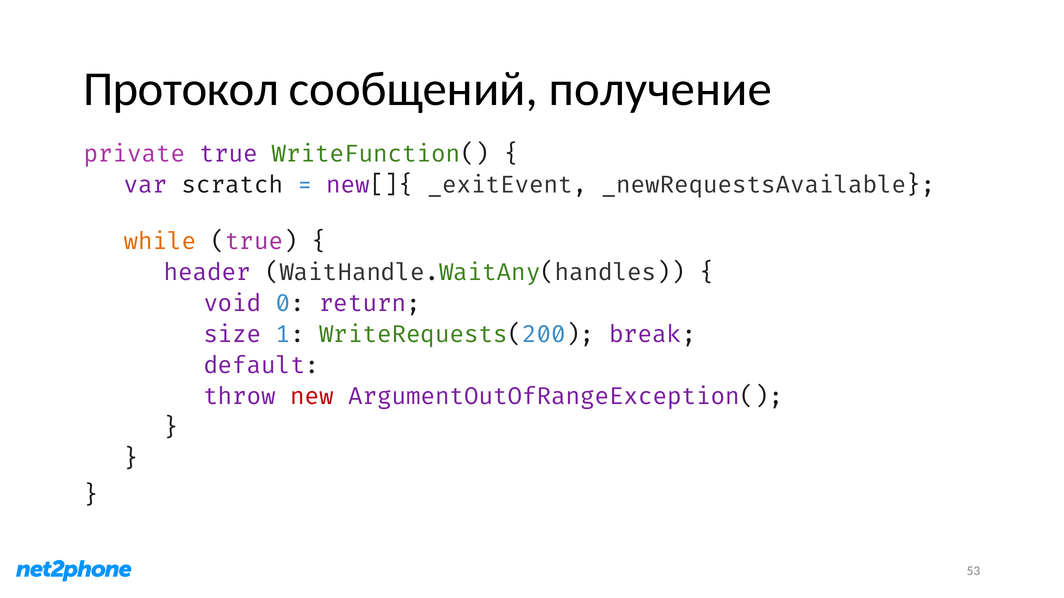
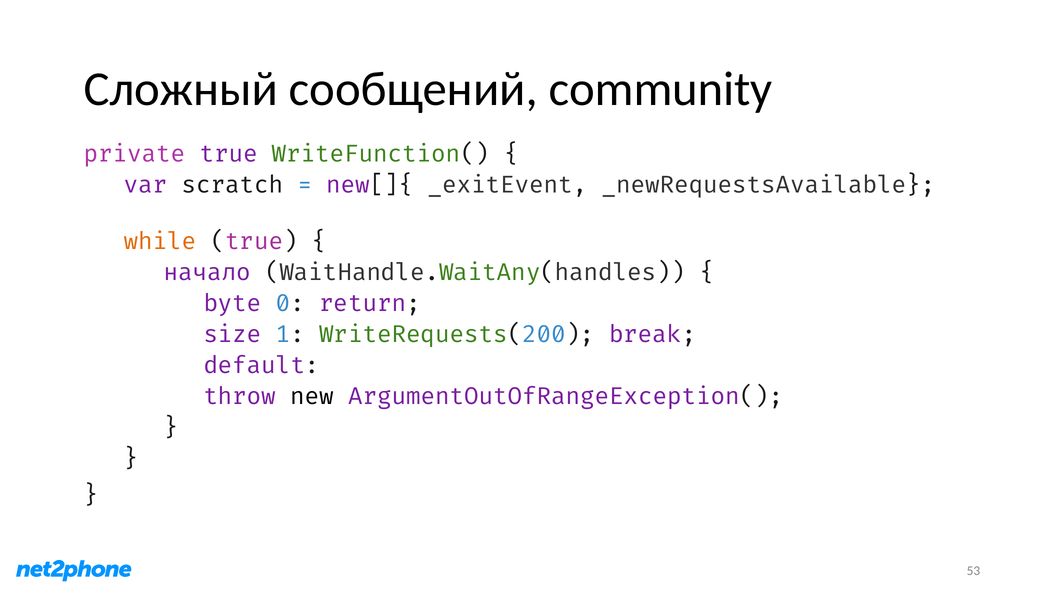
Протокол: Протокол -> Сложный (181, 89)
получение: получение -> community (661, 89)
header: header -> начало (207, 273)
void: void -> byte (232, 304)
new colour: red -> black (312, 397)
